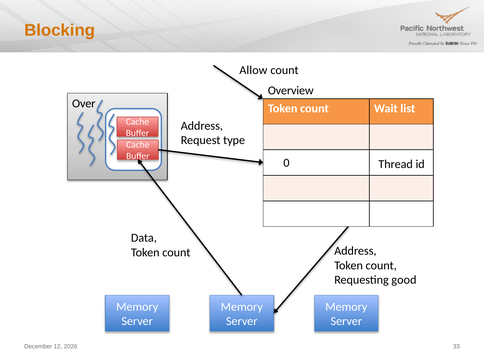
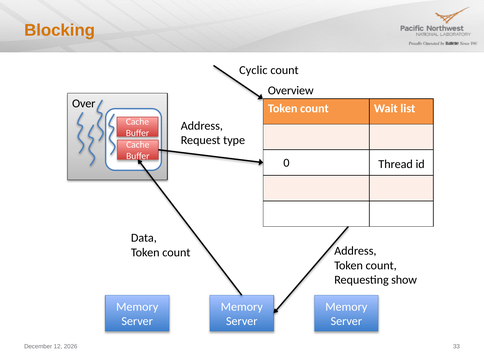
Allow: Allow -> Cyclic (253, 70)
good: good -> show (404, 280)
